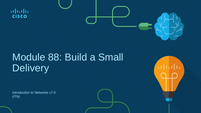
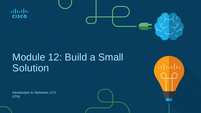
88: 88 -> 12 (55, 57)
Delivery: Delivery -> Solution (31, 68)
